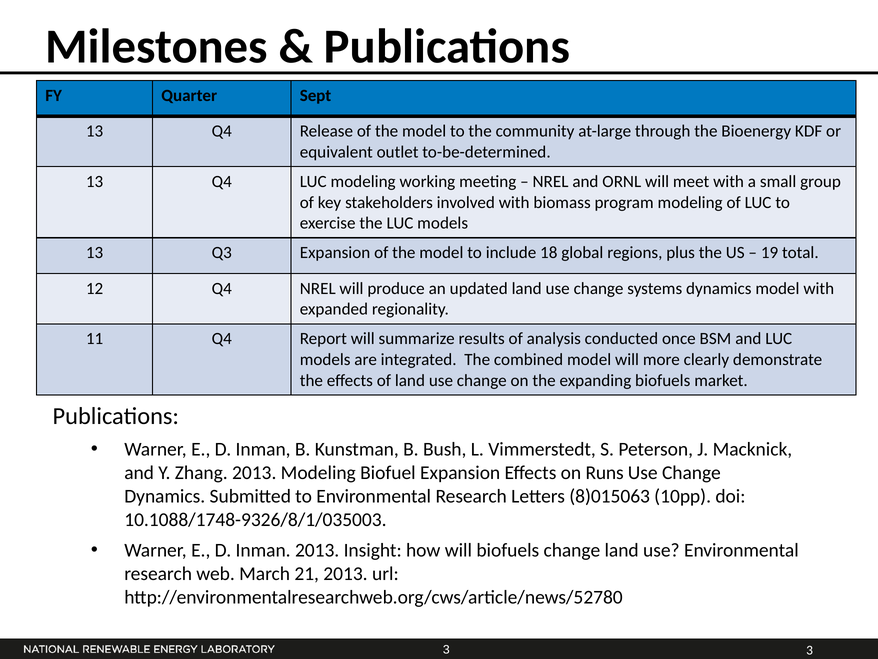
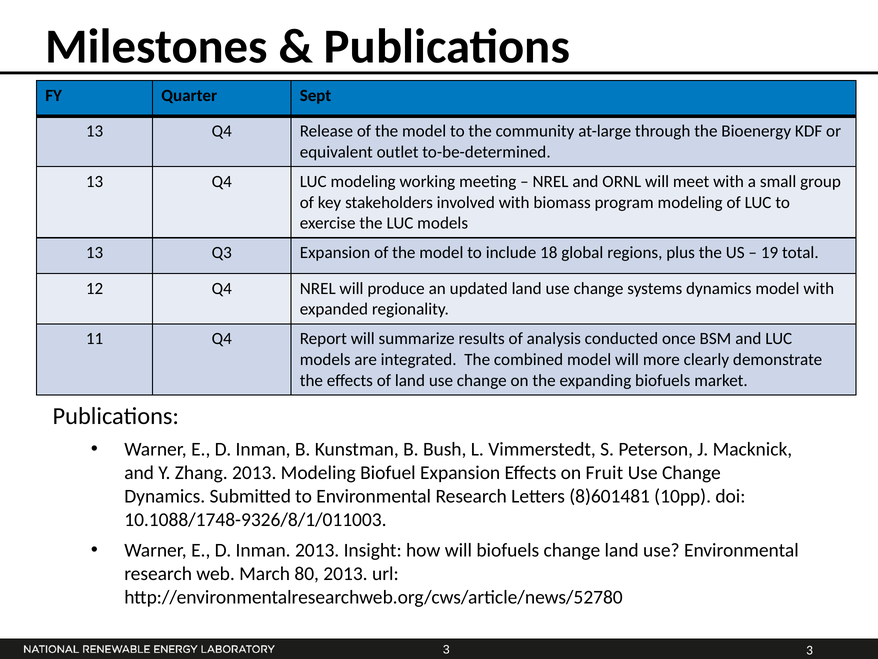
Runs: Runs -> Fruit (604, 472)
8)015063: 8)015063 -> 8)601481 (610, 496)
10.1088/1748-9326/8/1/035003: 10.1088/1748-9326/8/1/035003 -> 10.1088/1748-9326/8/1/011003 (255, 519)
21: 21 -> 80 (307, 573)
